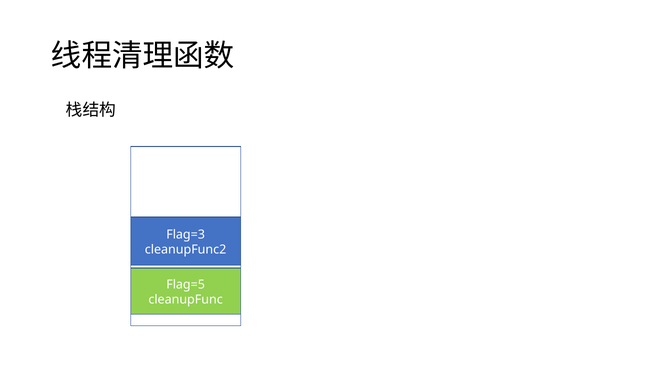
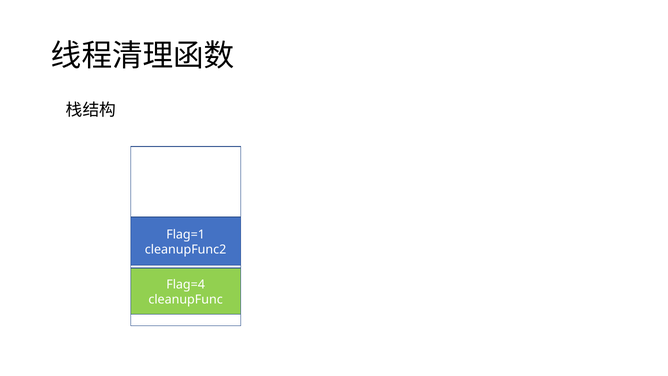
Flag=3: Flag=3 -> Flag=1 (186, 234)
Flag=5: Flag=5 -> Flag=4 (186, 284)
